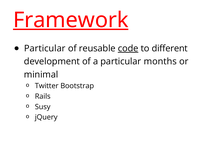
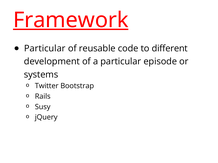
code underline: present -> none (128, 49)
months: months -> episode (160, 62)
minimal: minimal -> systems (41, 75)
